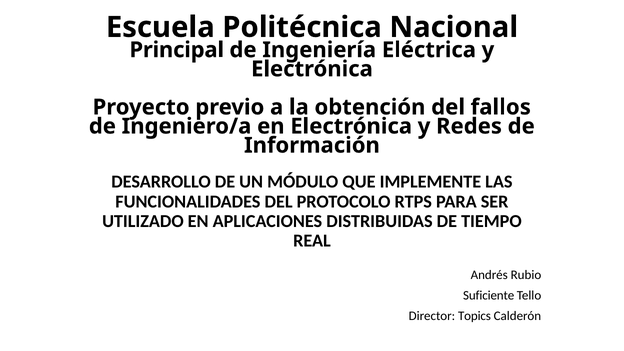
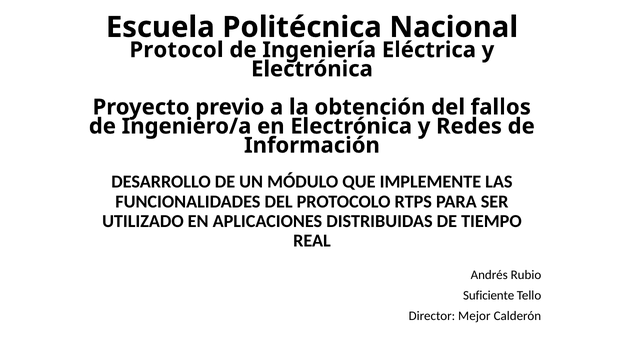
Principal: Principal -> Protocol (176, 50)
Topics: Topics -> Mejor (474, 316)
